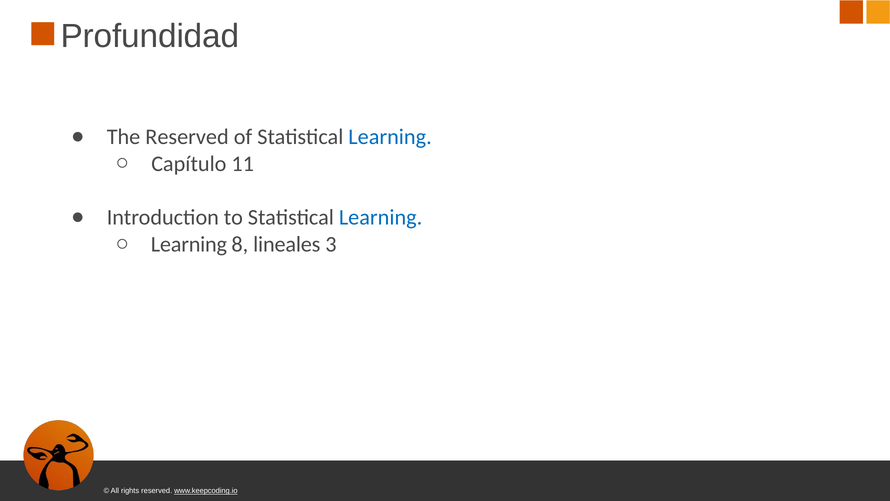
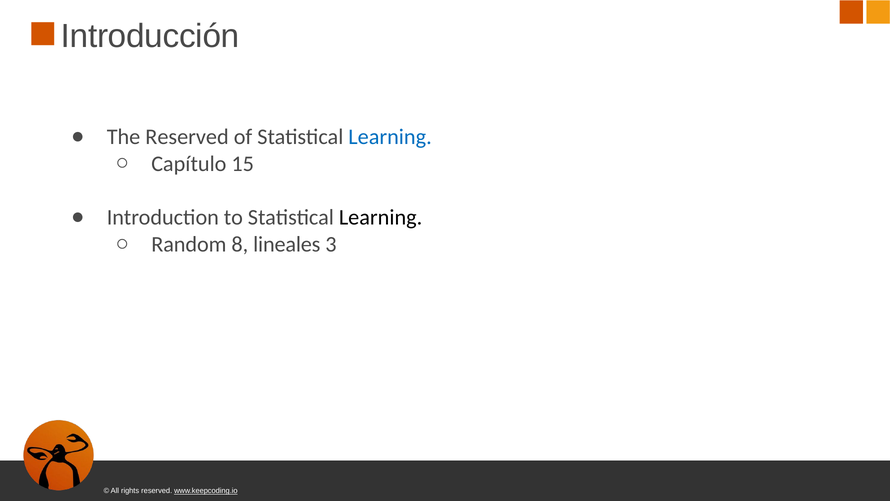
Profundidad: Profundidad -> Introducción (150, 36)
11: 11 -> 15 (243, 164)
Learning colour: blue -> black (381, 217)
Learning: Learning -> Random (189, 244)
